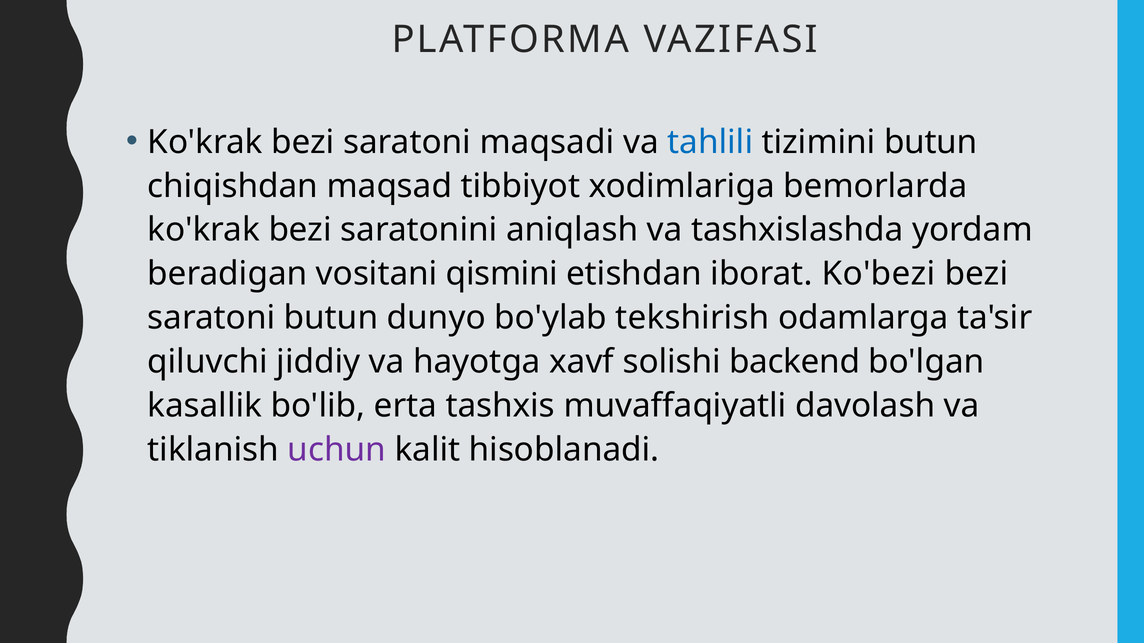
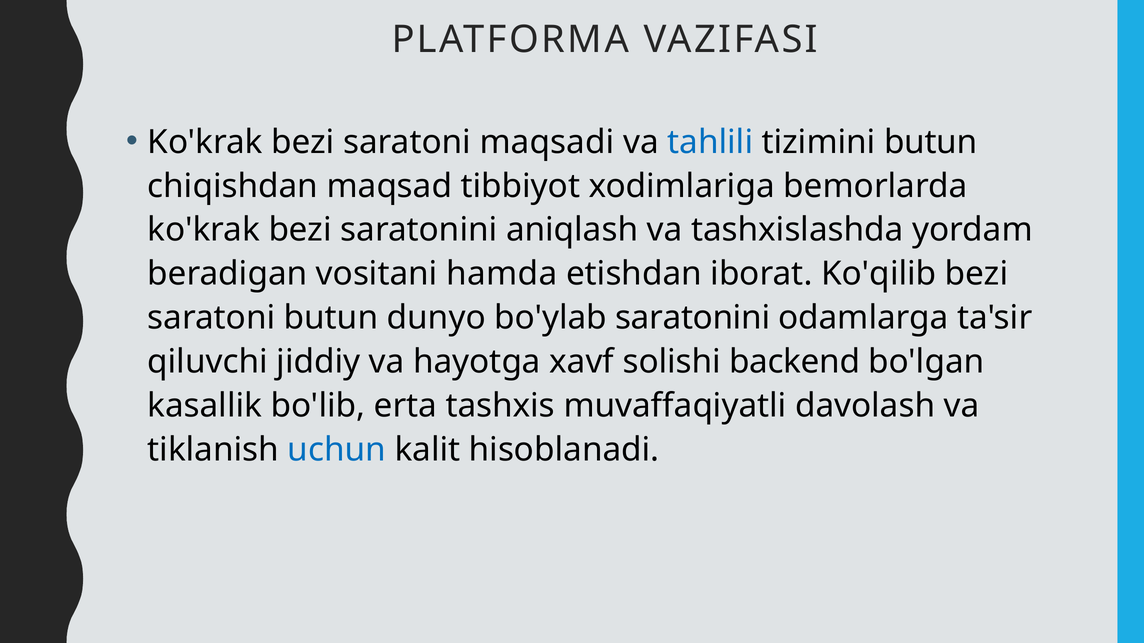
qismini: qismini -> hamda (502, 274)
Ko'bezi: Ko'bezi -> Ko'qilib (879, 274)
bo'ylab tekshirish: tekshirish -> saratonini (693, 318)
uchun colour: purple -> blue (337, 450)
